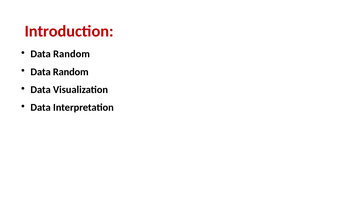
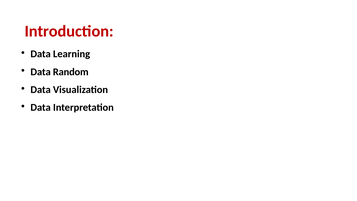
Random: Random -> Learning (72, 54)
